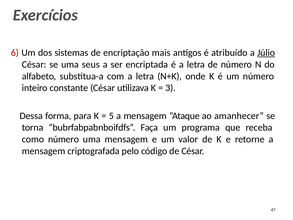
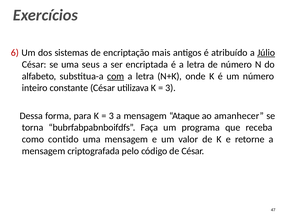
com underline: none -> present (116, 76)
5: 5 -> 3 (111, 116)
como número: número -> contido (63, 139)
